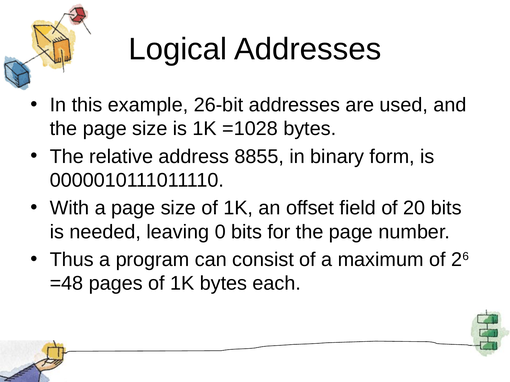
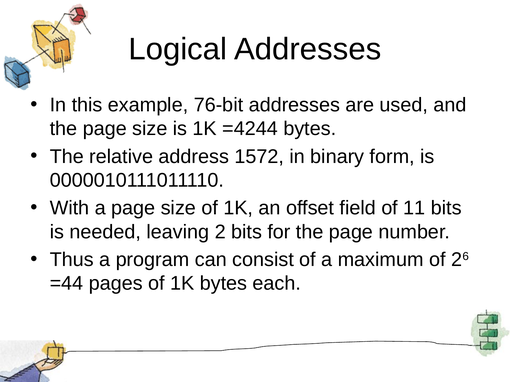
26-bit: 26-bit -> 76-bit (218, 105)
=1028: =1028 -> =4244 (250, 129)
8855: 8855 -> 1572 (259, 157)
20: 20 -> 11 (414, 208)
0: 0 -> 2 (220, 232)
=48: =48 -> =44 (67, 284)
